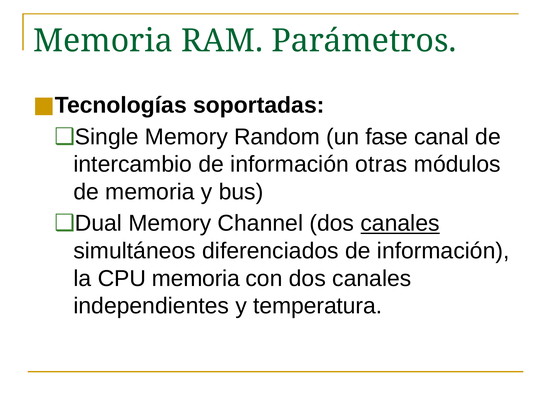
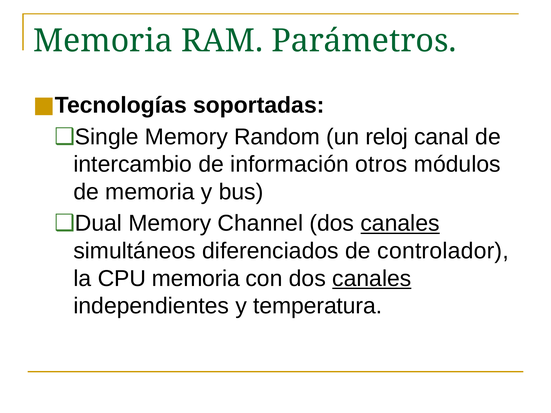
fase: fase -> reloj (387, 137)
otras: otras -> otros (381, 164)
diferenciados de información: información -> controlador (443, 251)
canales underline: none -> present (372, 279)
